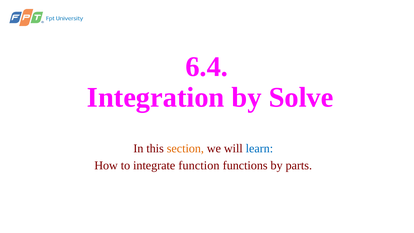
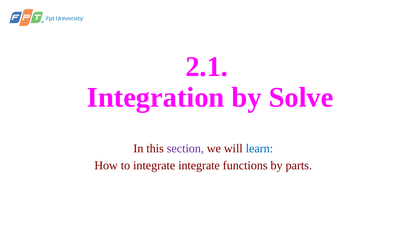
6.4: 6.4 -> 2.1 (207, 67)
section colour: orange -> purple (185, 148)
integrate function: function -> integrate (199, 165)
